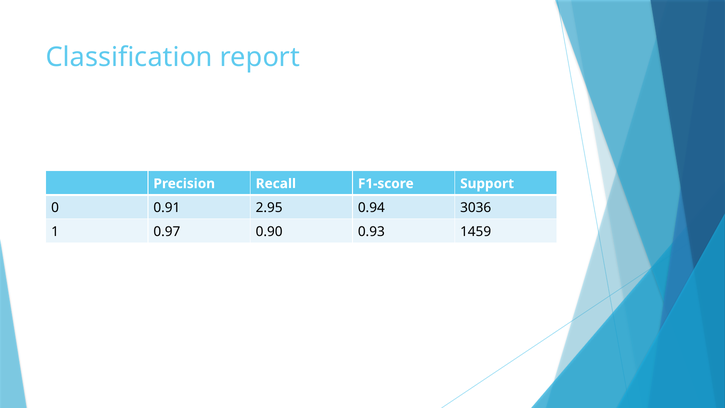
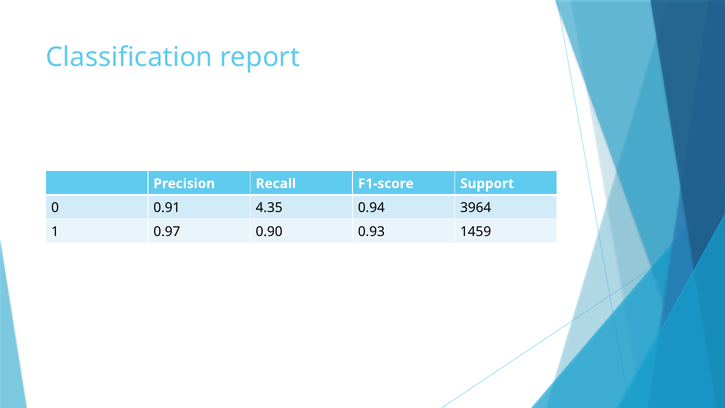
2.95: 2.95 -> 4.35 (269, 208)
3036: 3036 -> 3964 (476, 208)
